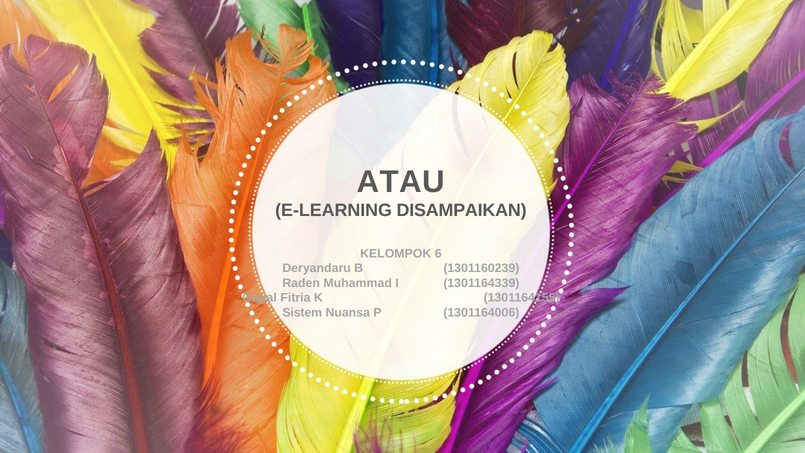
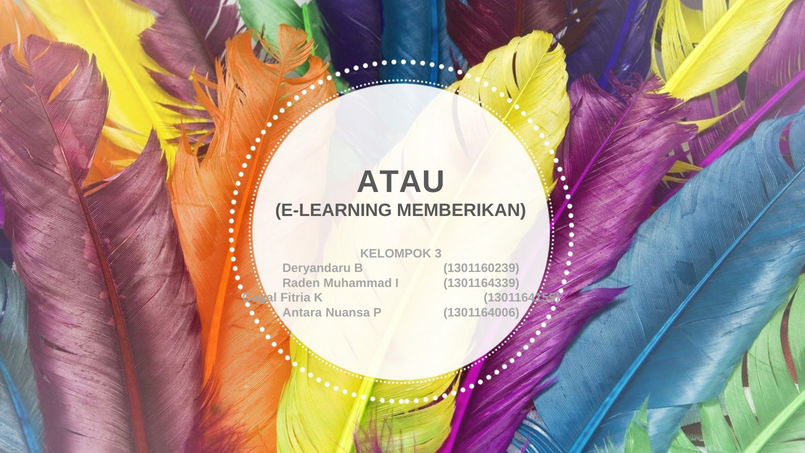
DISAMPAIKAN: DISAMPAIKAN -> MEMBERIKAN (462, 210)
6: 6 -> 3 (438, 253)
Sistem: Sistem -> Antara (302, 313)
